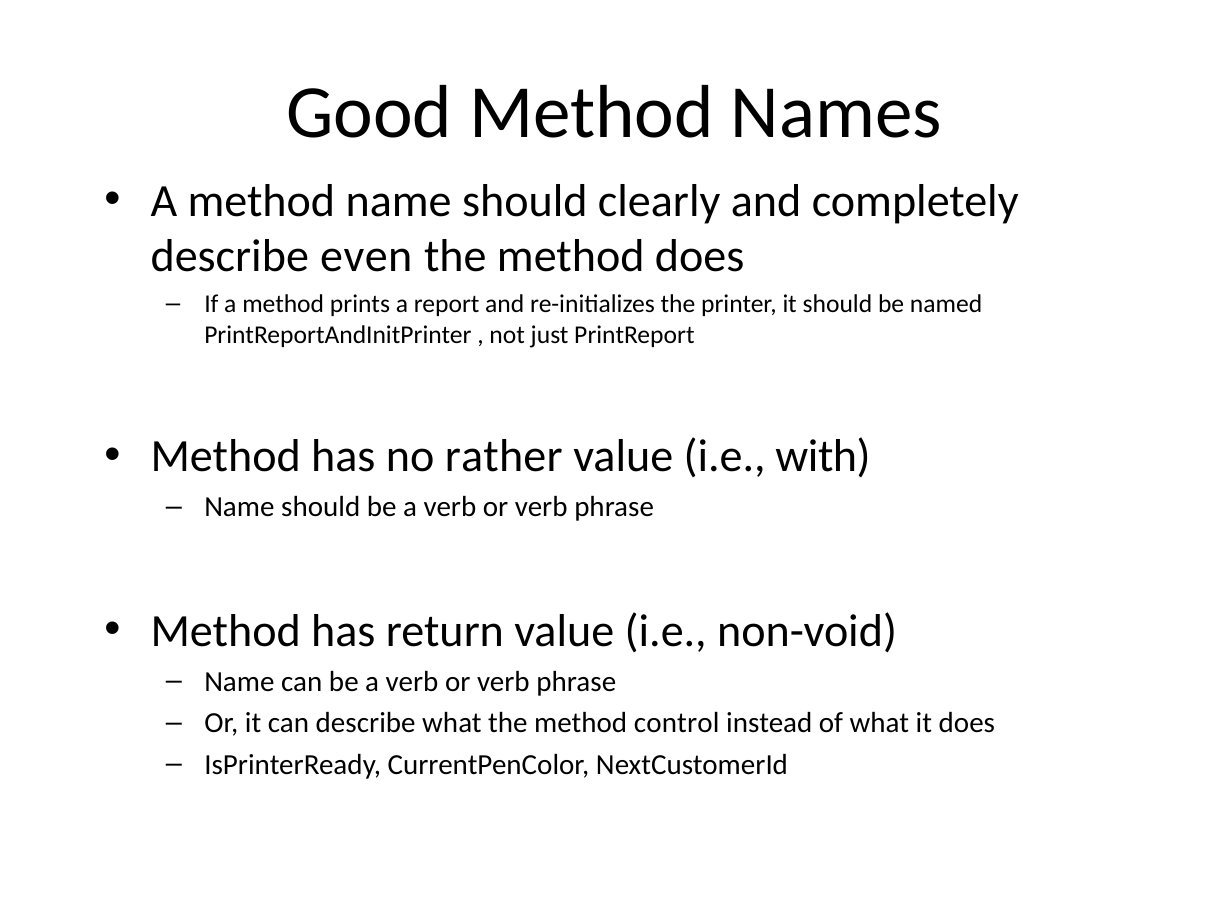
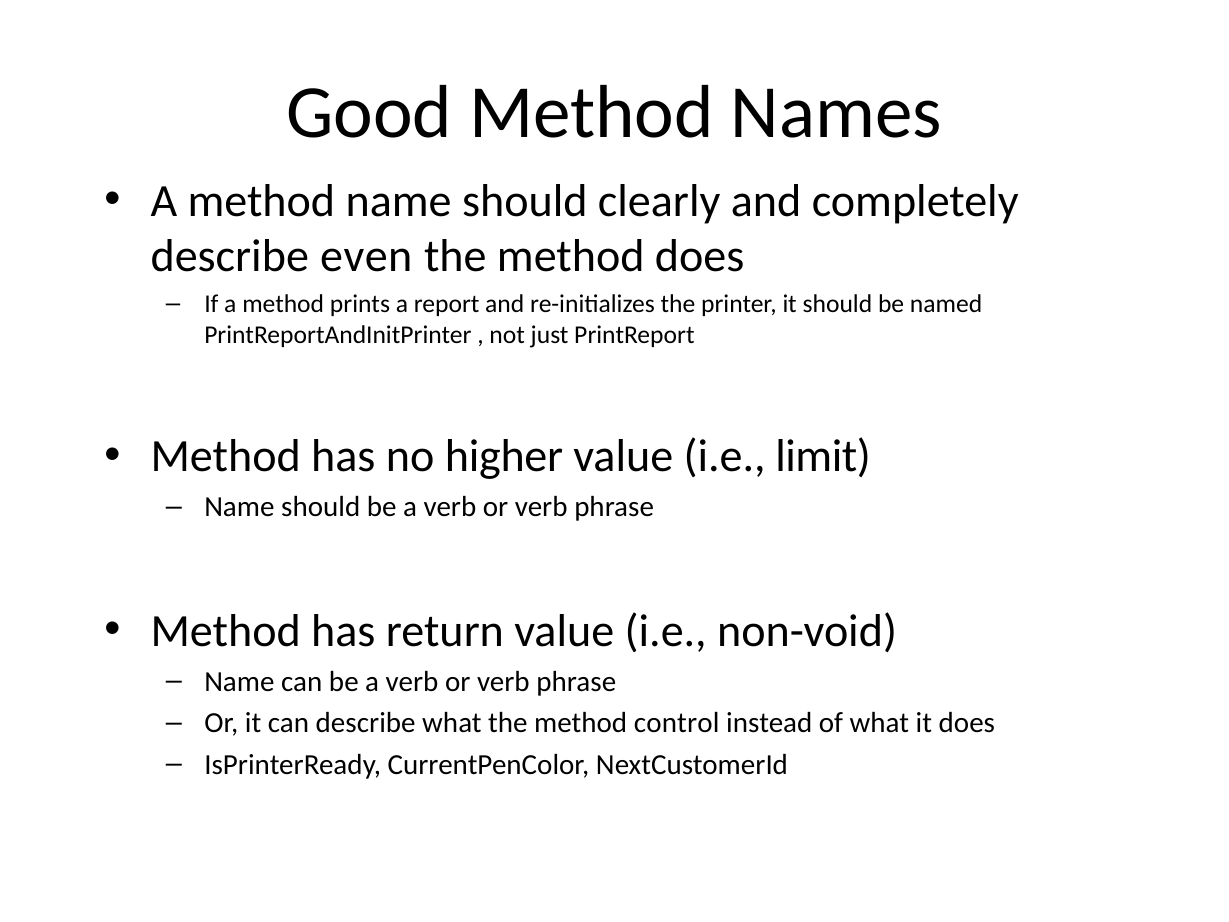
rather: rather -> higher (504, 456)
with: with -> limit (823, 456)
